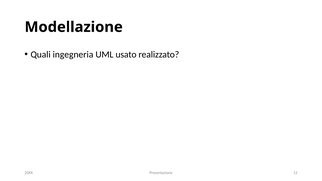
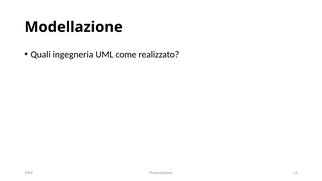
usato: usato -> come (126, 54)
